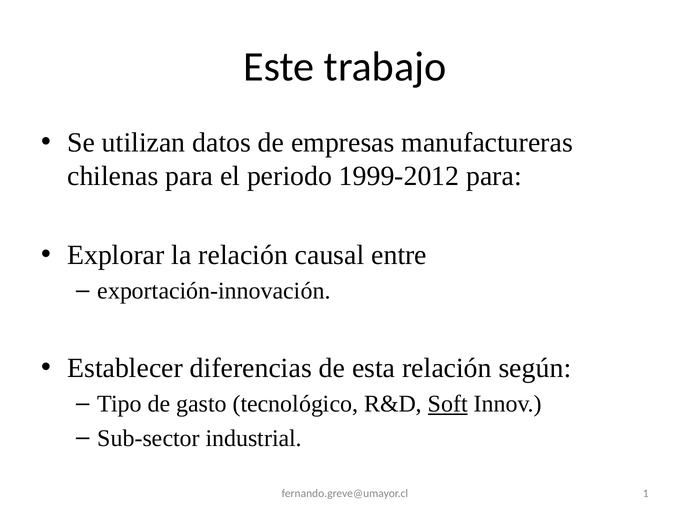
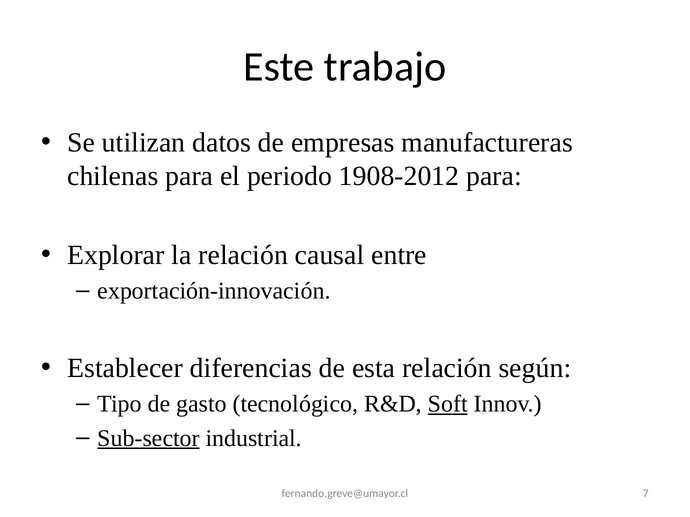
1999-2012: 1999-2012 -> 1908-2012 (399, 176)
Sub-sector underline: none -> present (149, 439)
1: 1 -> 7 (646, 494)
